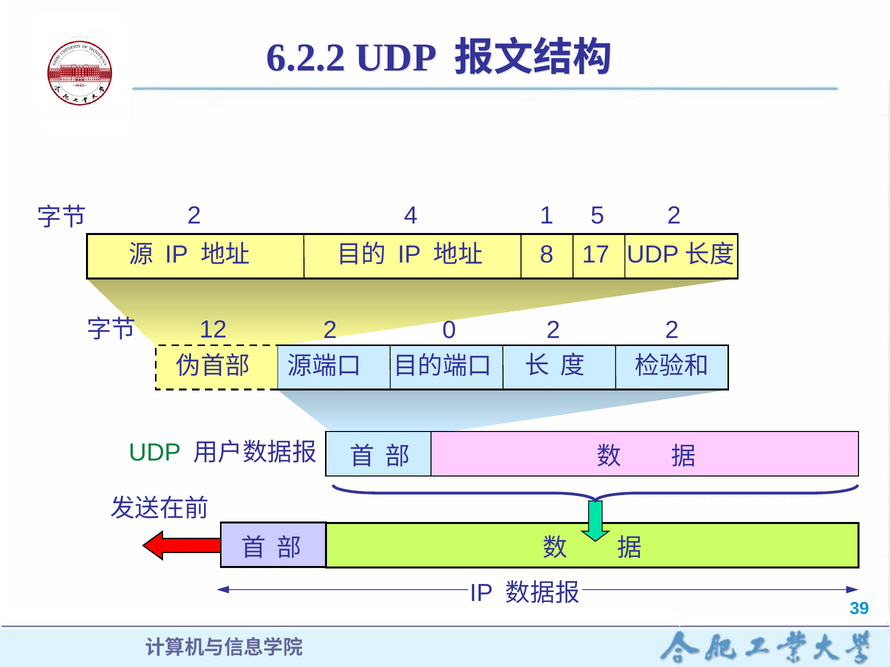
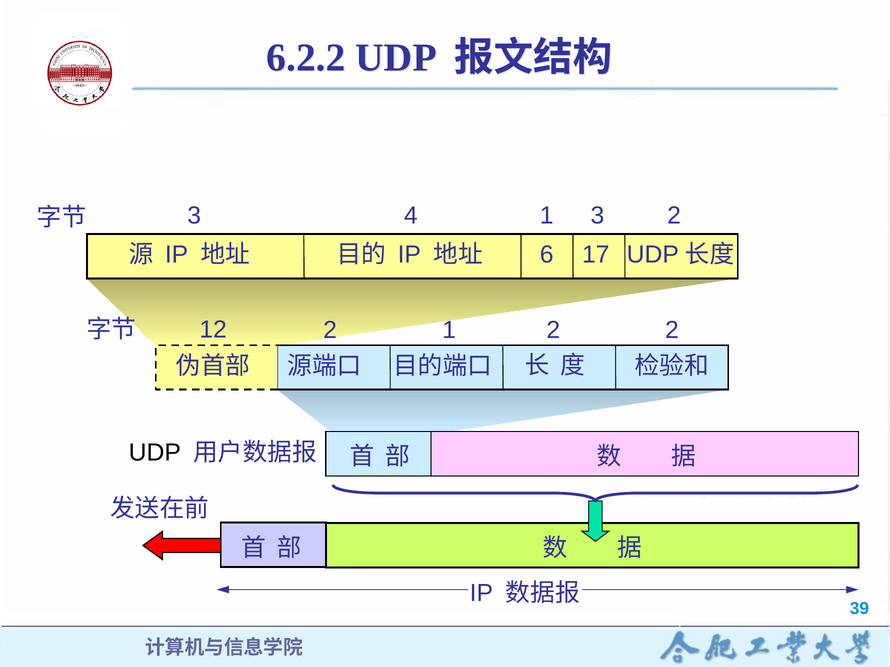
2: 2 -> 3 (194, 216)
1 5: 5 -> 3 (597, 216)
8: 8 -> 6 (547, 255)
2 0: 0 -> 1 (449, 330)
UDP colour: green -> black (155, 453)
